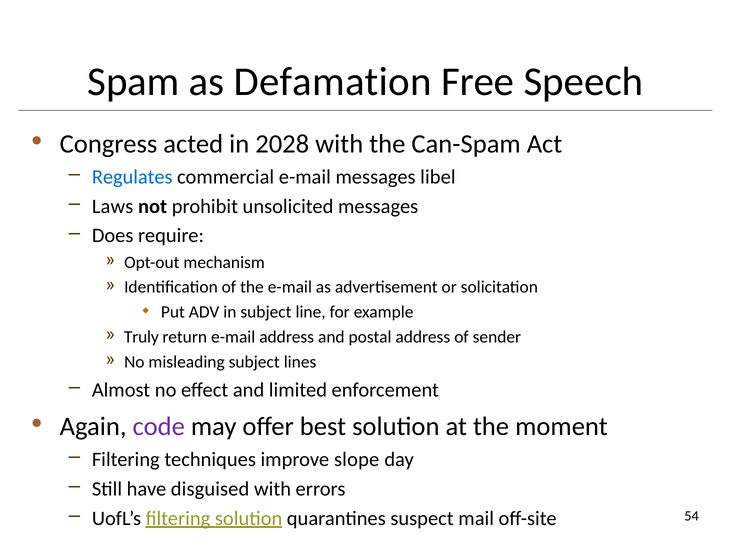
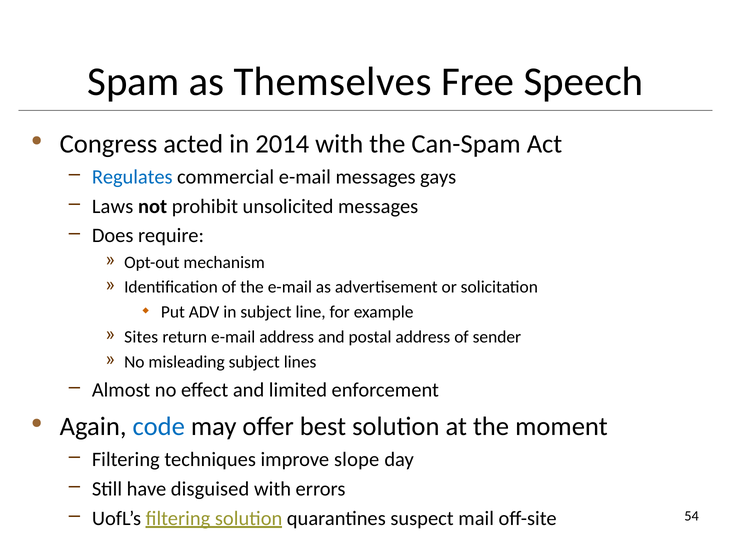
Defamation: Defamation -> Themselves (333, 82)
2028: 2028 -> 2014 (282, 144)
libel: libel -> gays (438, 177)
Truly: Truly -> Sites (141, 338)
code colour: purple -> blue (159, 427)
